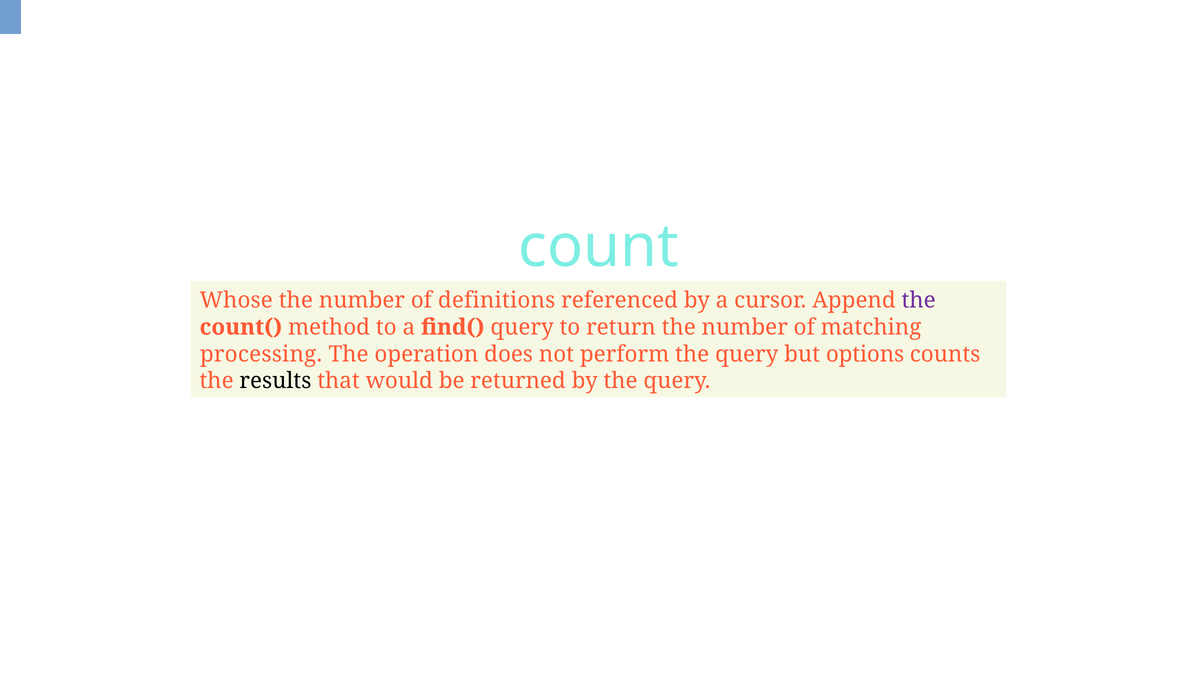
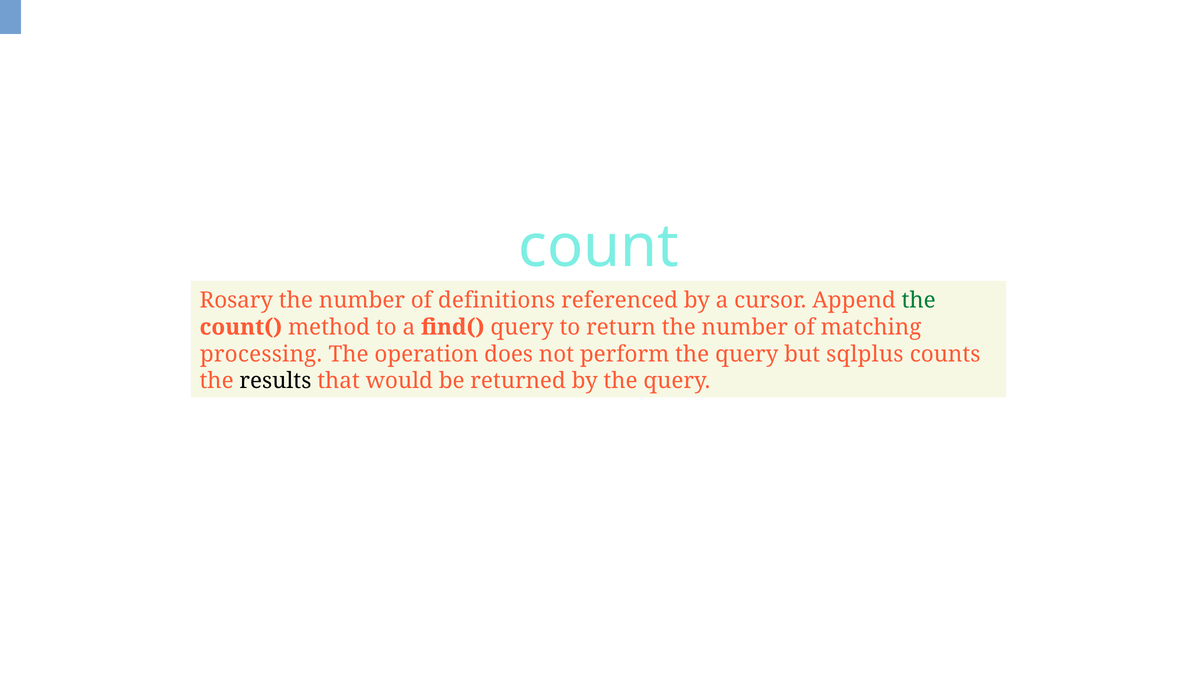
Whose: Whose -> Rosary (236, 300)
the colour: purple -> green (919, 300)
options: options -> sqlplus (865, 354)
